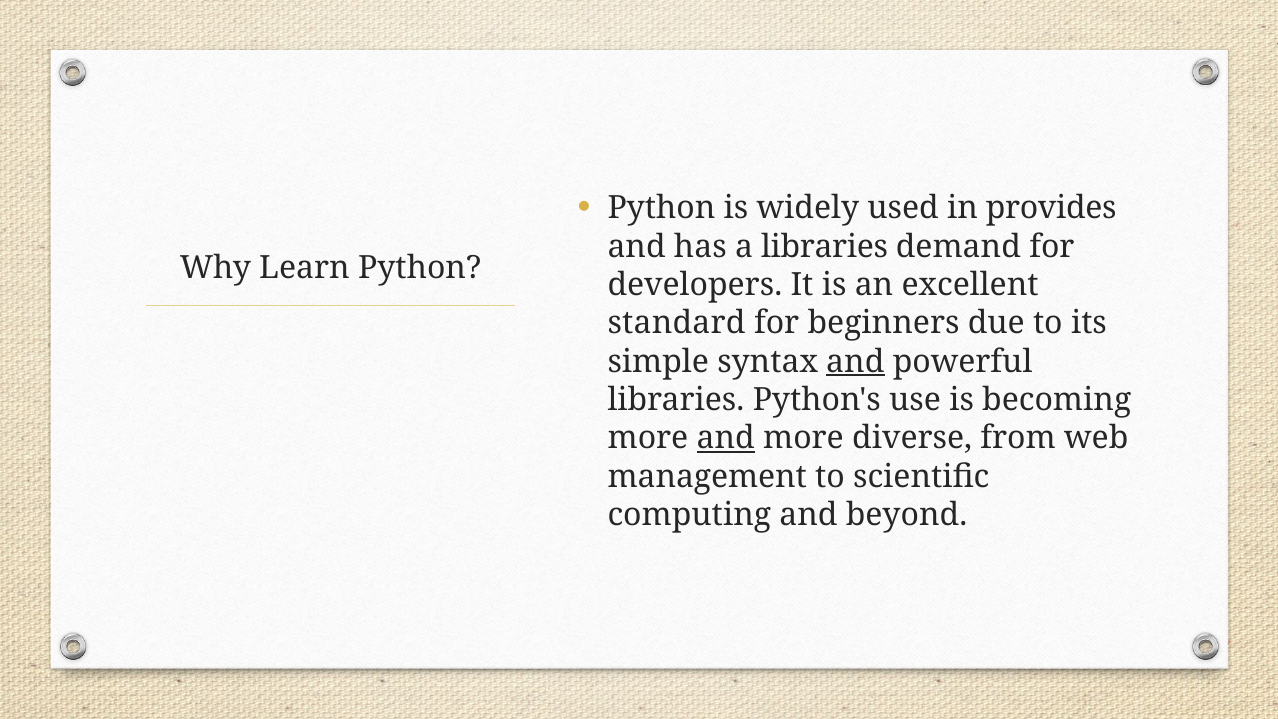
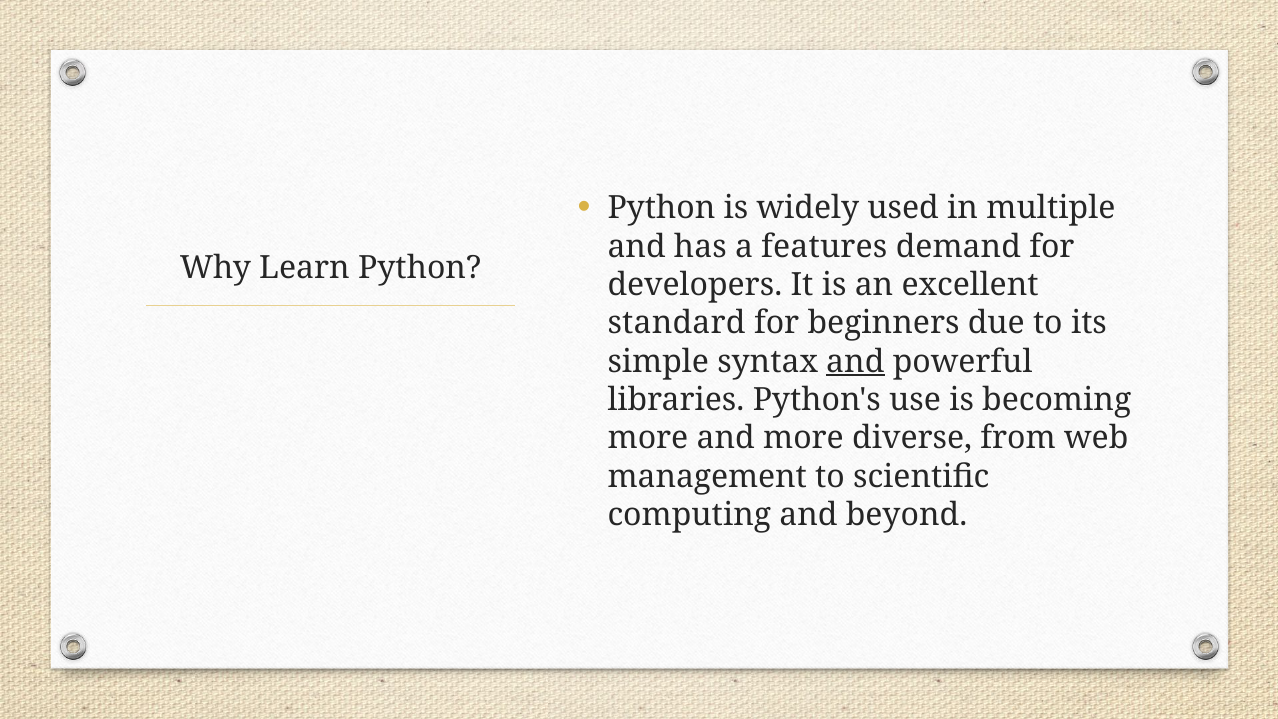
provides: provides -> multiple (1051, 208)
a libraries: libraries -> features (824, 247)
and underline: present -> none (726, 438)
